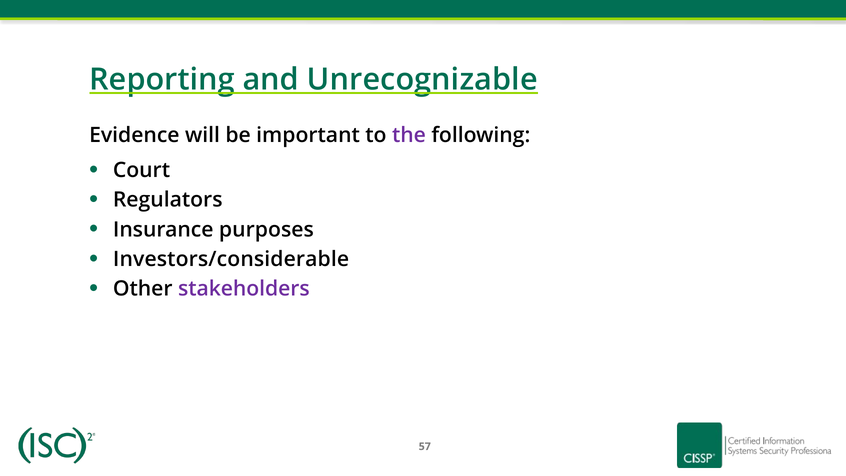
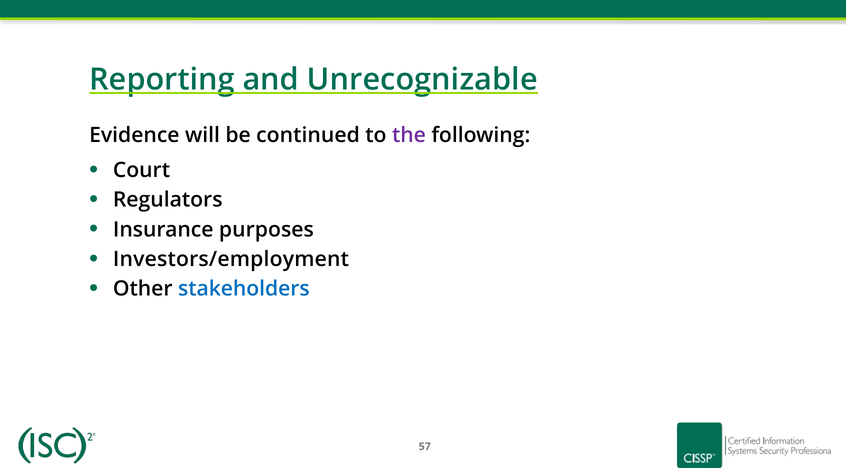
important: important -> continued (308, 135)
Investors/considerable: Investors/considerable -> Investors/employment (231, 259)
stakeholders colour: purple -> blue (244, 289)
